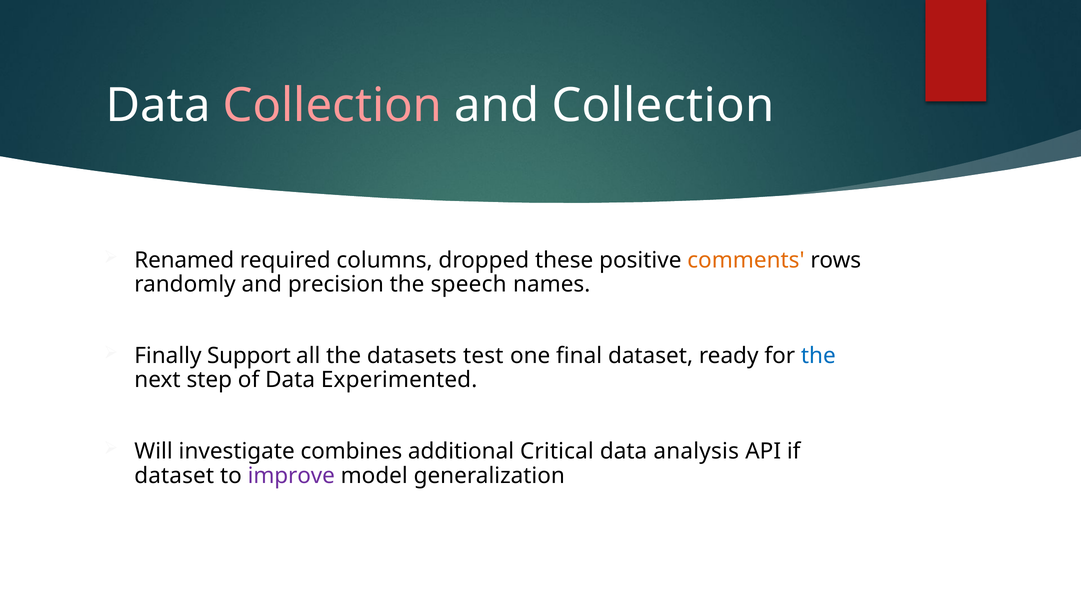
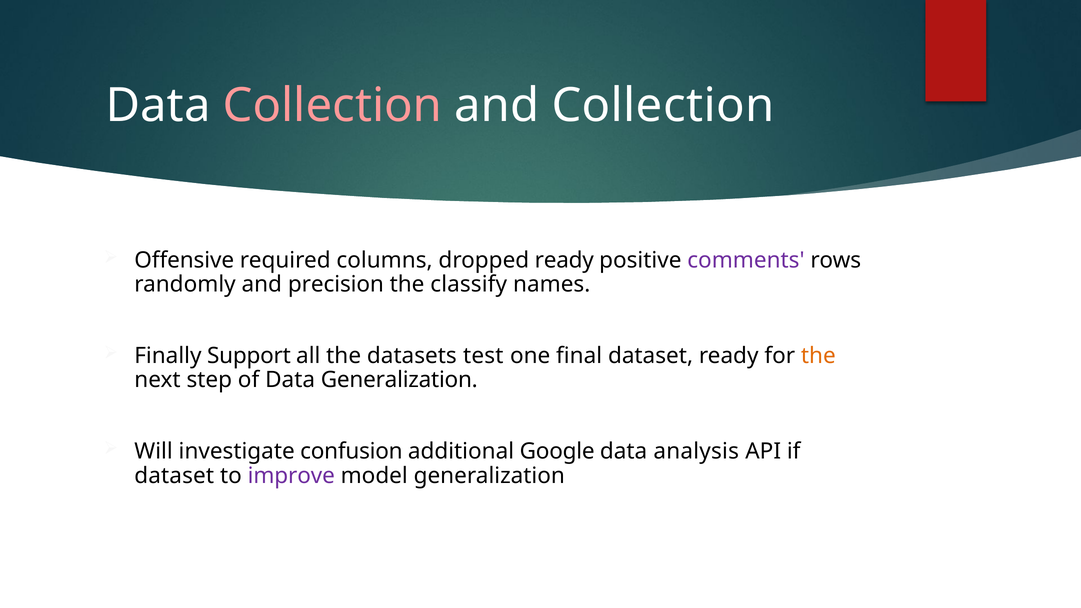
Renamed: Renamed -> Offensive (184, 260)
dropped these: these -> ready (564, 260)
comments colour: orange -> purple (746, 260)
speech: speech -> classify (469, 284)
the colour: blue -> orange (818, 356)
Data Experimented: Experimented -> Generalization (399, 380)
combines: combines -> confusion (351, 451)
Critical: Critical -> Google (557, 451)
